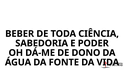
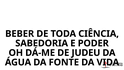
DONO: DONO -> JUDEU (86, 53)
